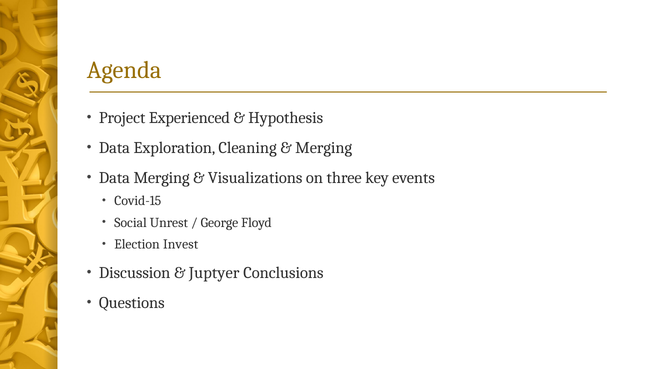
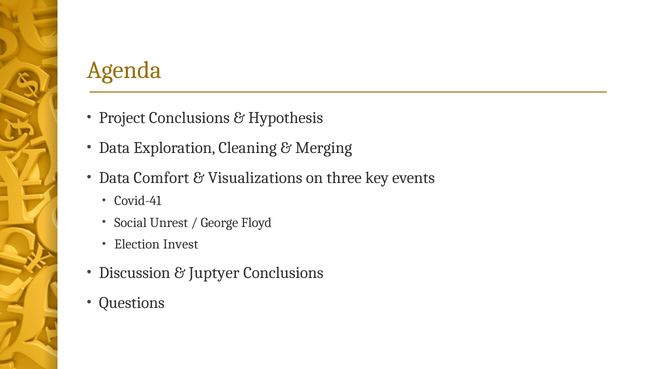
Project Experienced: Experienced -> Conclusions (189, 118)
Data Merging: Merging -> Comfort (161, 178)
Covid-15: Covid-15 -> Covid-41 (138, 201)
